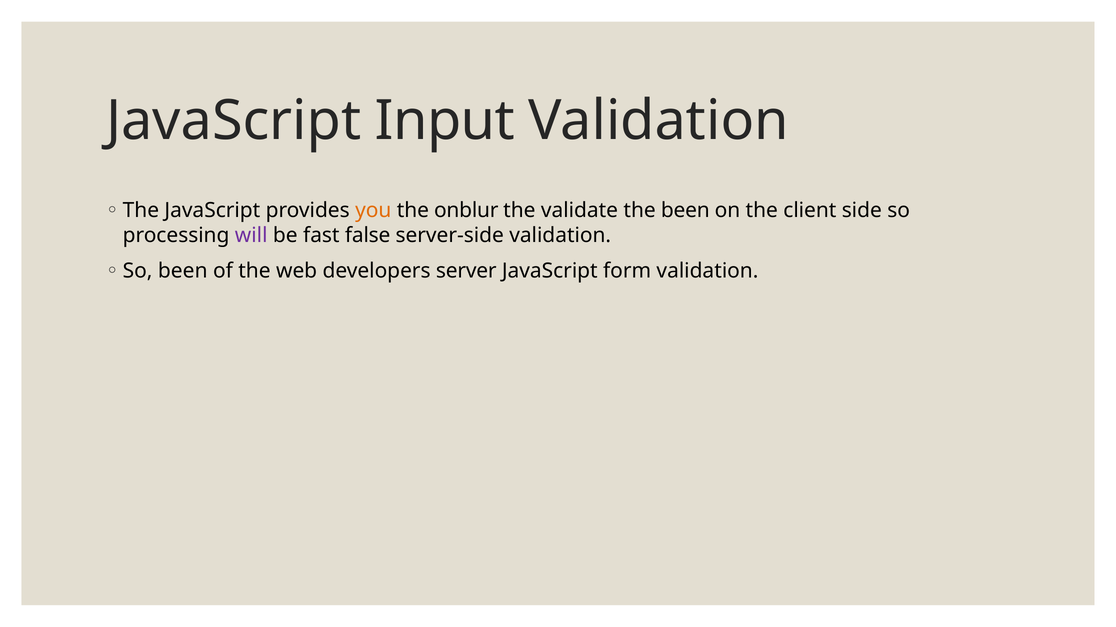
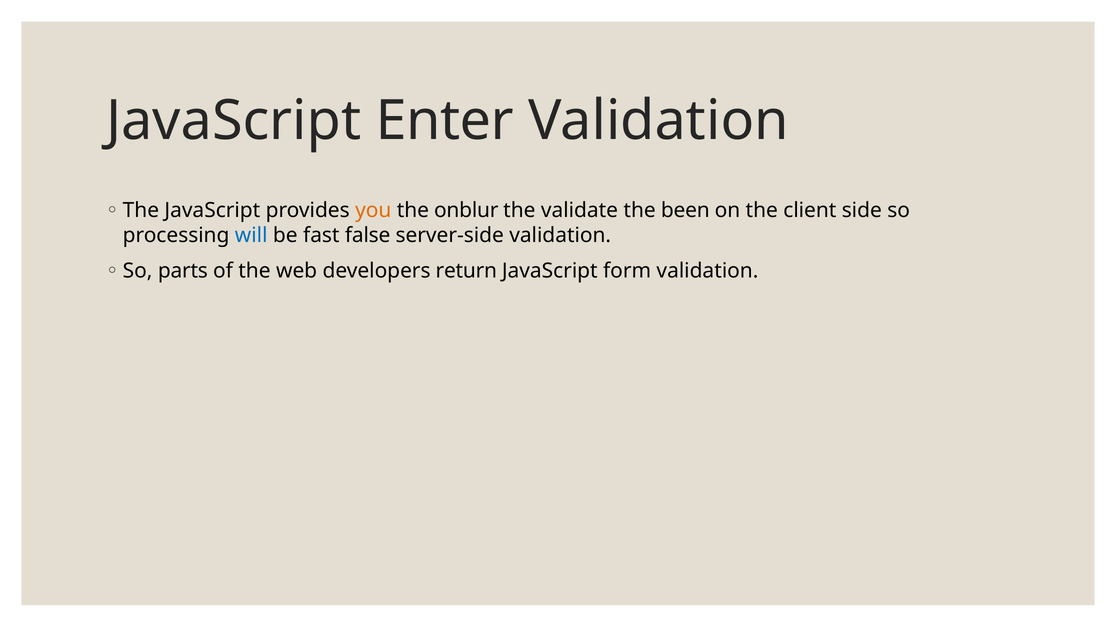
Input: Input -> Enter (445, 121)
will colour: purple -> blue (251, 236)
So been: been -> parts (183, 271)
server: server -> return (466, 271)
